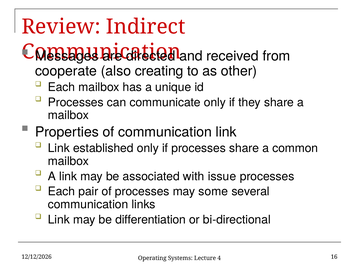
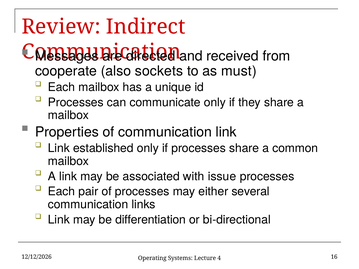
creating: creating -> sockets (159, 71)
other: other -> must (239, 71)
some: some -> either (213, 192)
